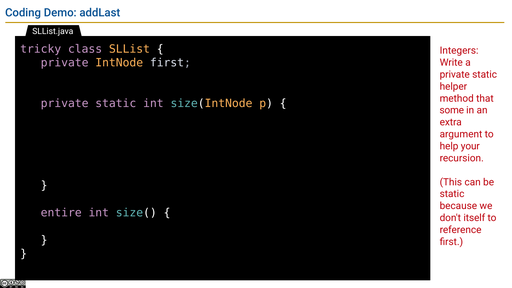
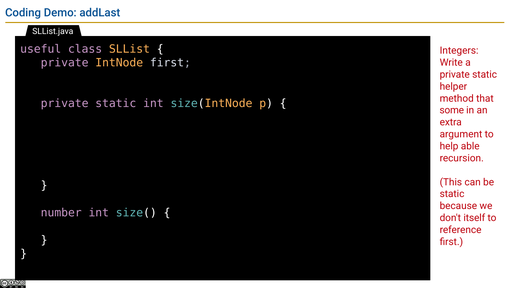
tricky: tricky -> useful (41, 49)
your: your -> able (470, 146)
entire: entire -> number (61, 213)
